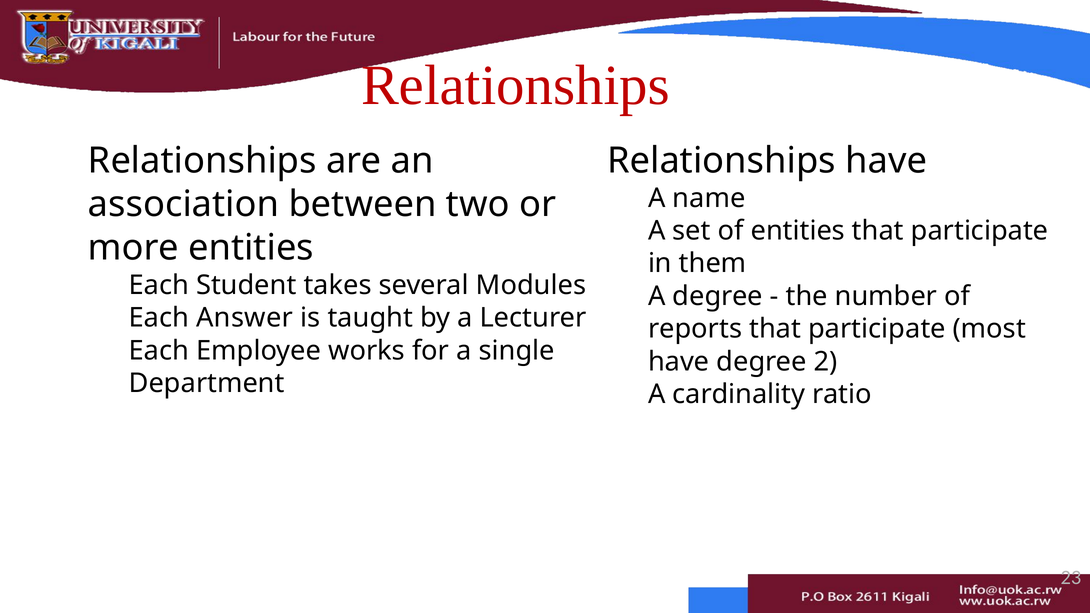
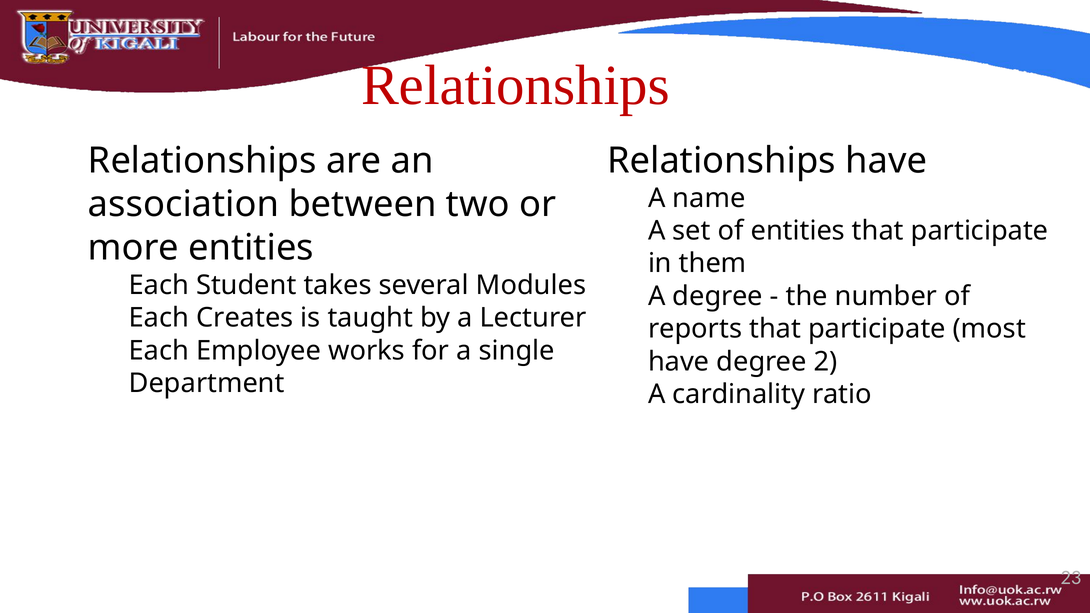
Answer: Answer -> Creates (245, 318)
